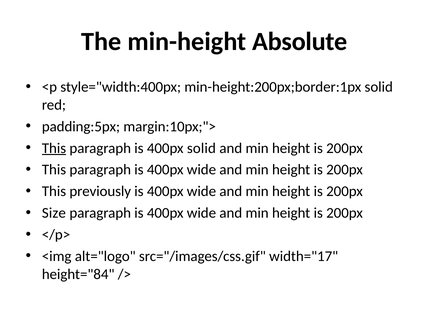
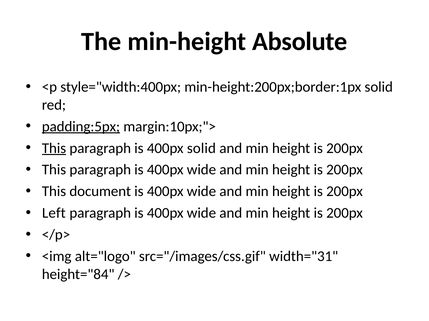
padding:5px underline: none -> present (81, 127)
previously: previously -> document (100, 192)
Size: Size -> Left (54, 214)
width="17: width="17 -> width="31 (304, 257)
